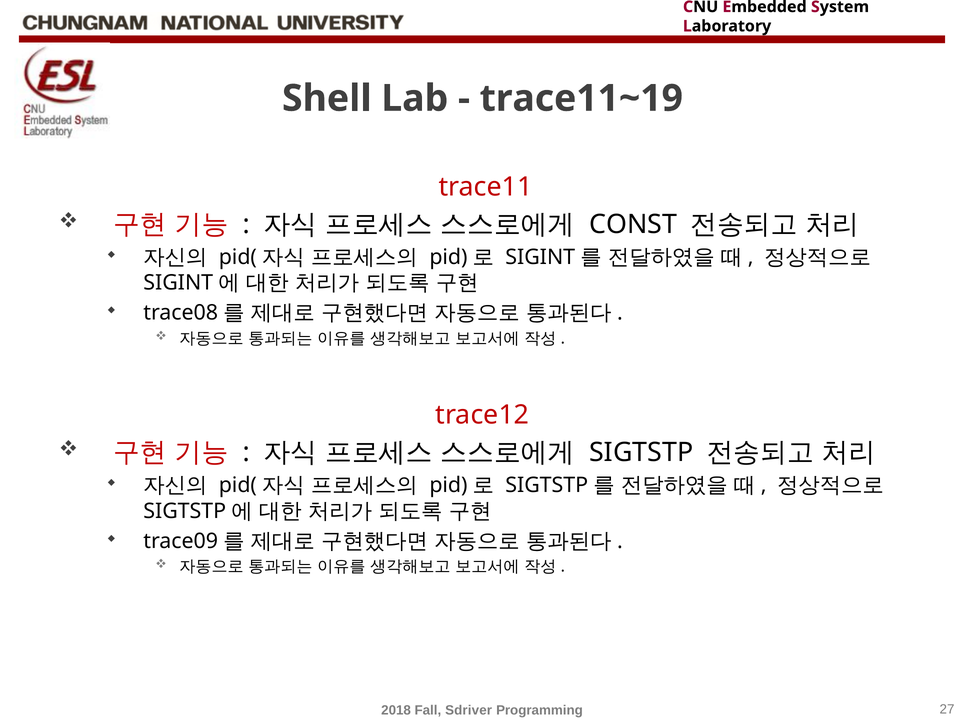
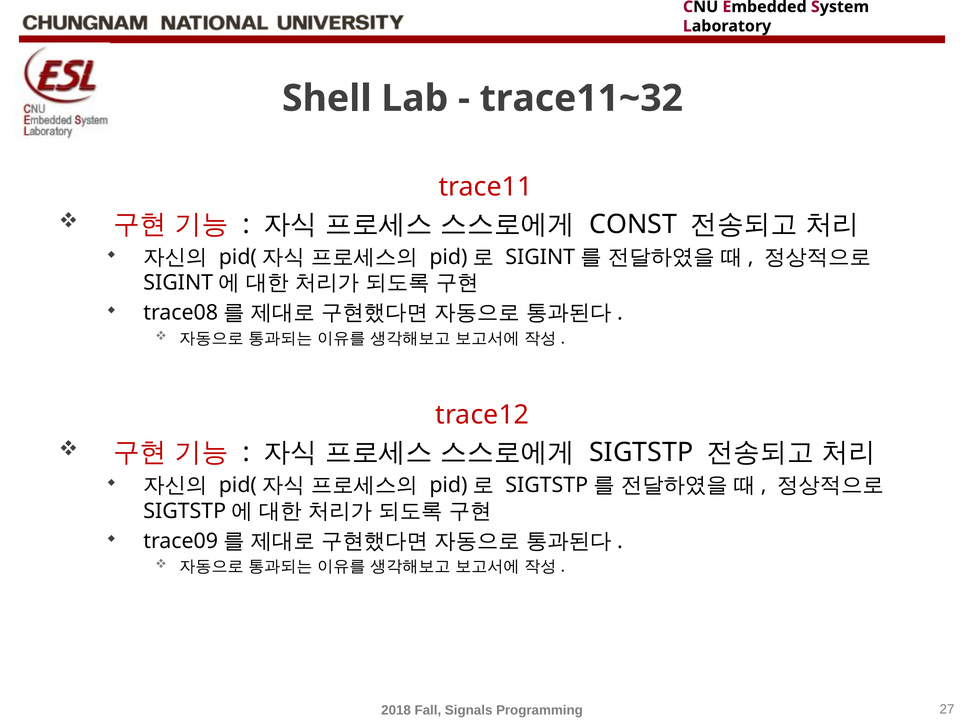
trace11~19: trace11~19 -> trace11~32 (581, 98)
Sdriver: Sdriver -> Signals (469, 710)
